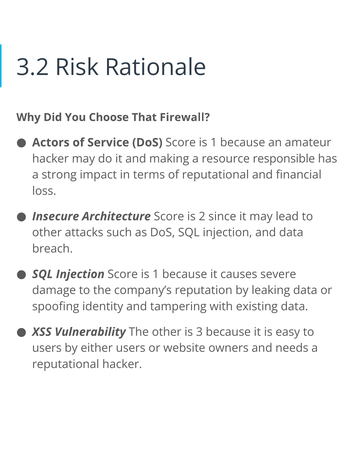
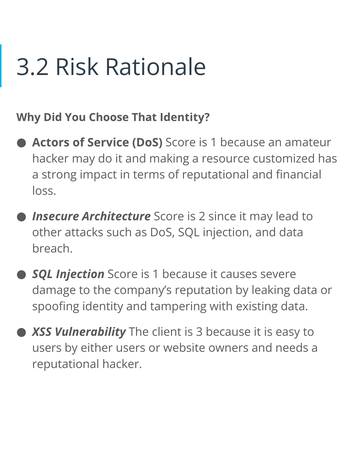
That Firewall: Firewall -> Identity (185, 117)
responsible: responsible -> customized (284, 158)
The other: other -> client (167, 331)
